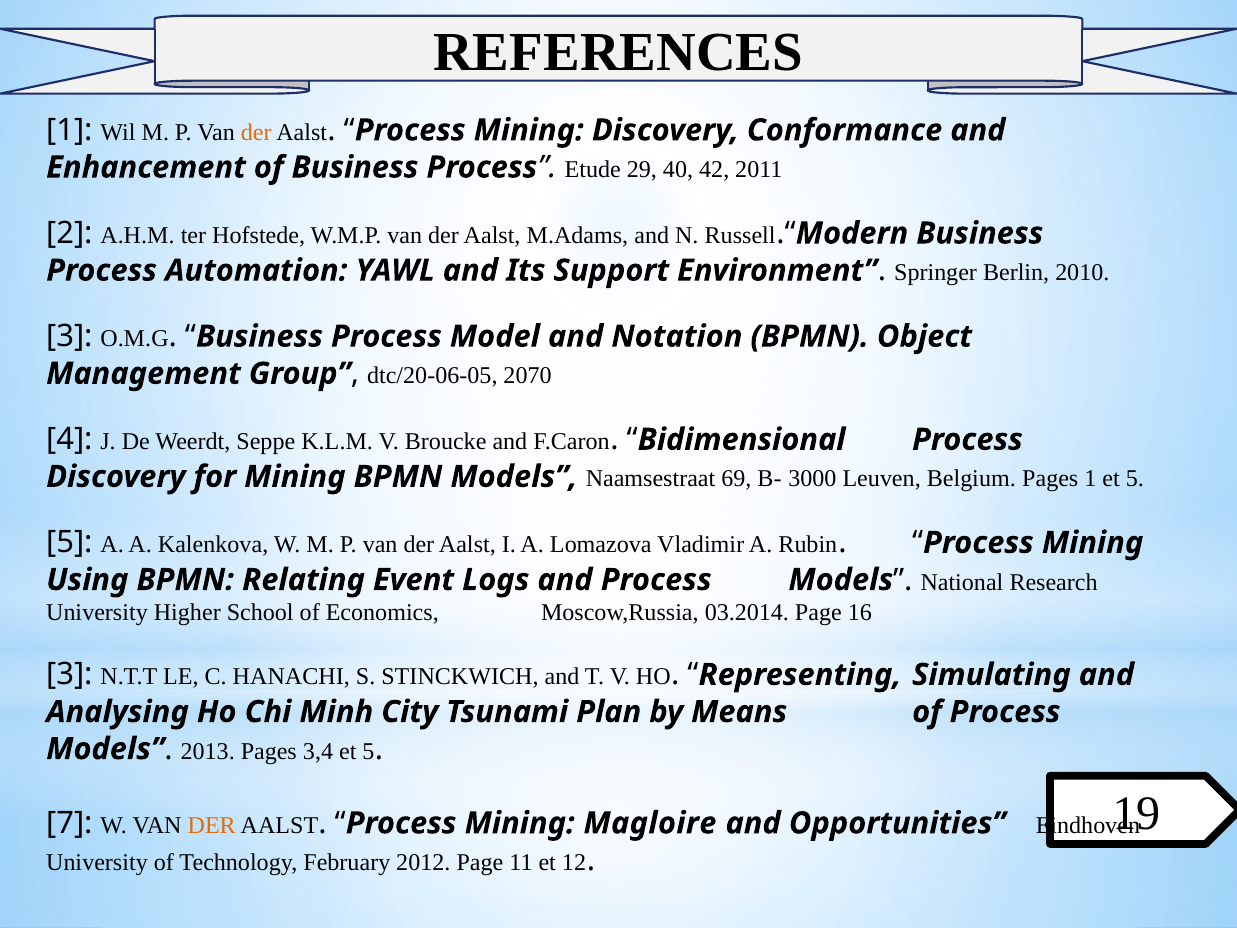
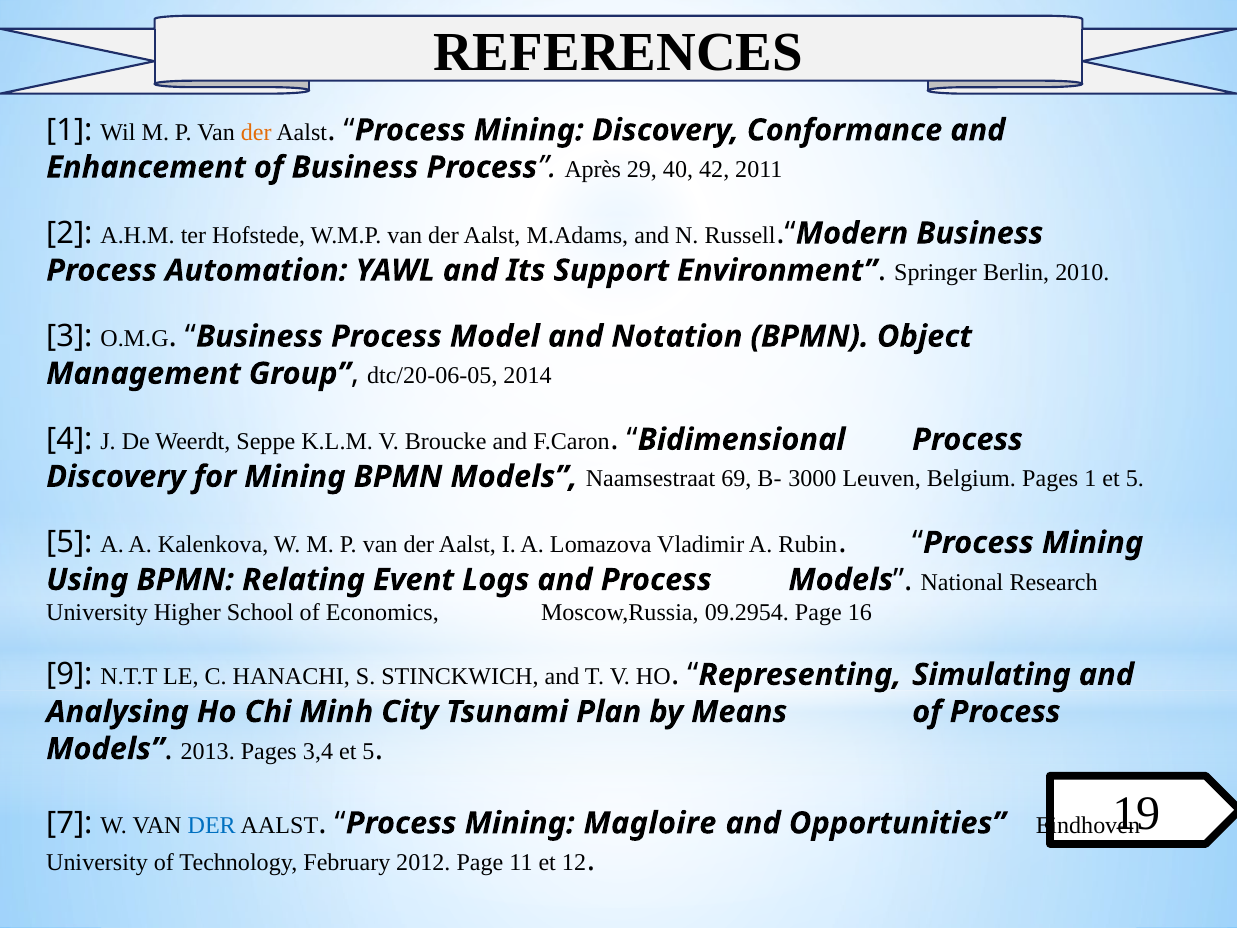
Etude: Etude -> Après (593, 170)
2070: 2070 -> 2014 (528, 376)
03.2014: 03.2014 -> 09.2954 (747, 612)
3: 3 -> 9 (69, 675)
DER colour: orange -> blue (212, 825)
